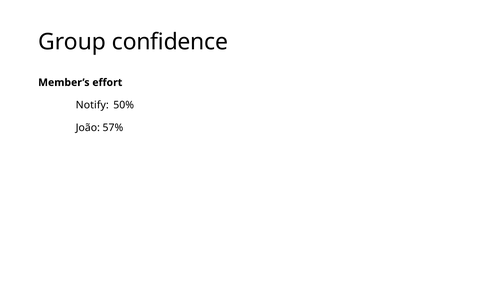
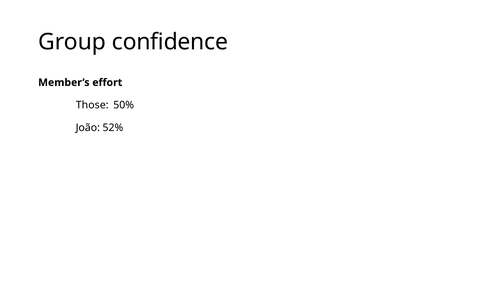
Notify: Notify -> Those (92, 105)
57%: 57% -> 52% (113, 128)
